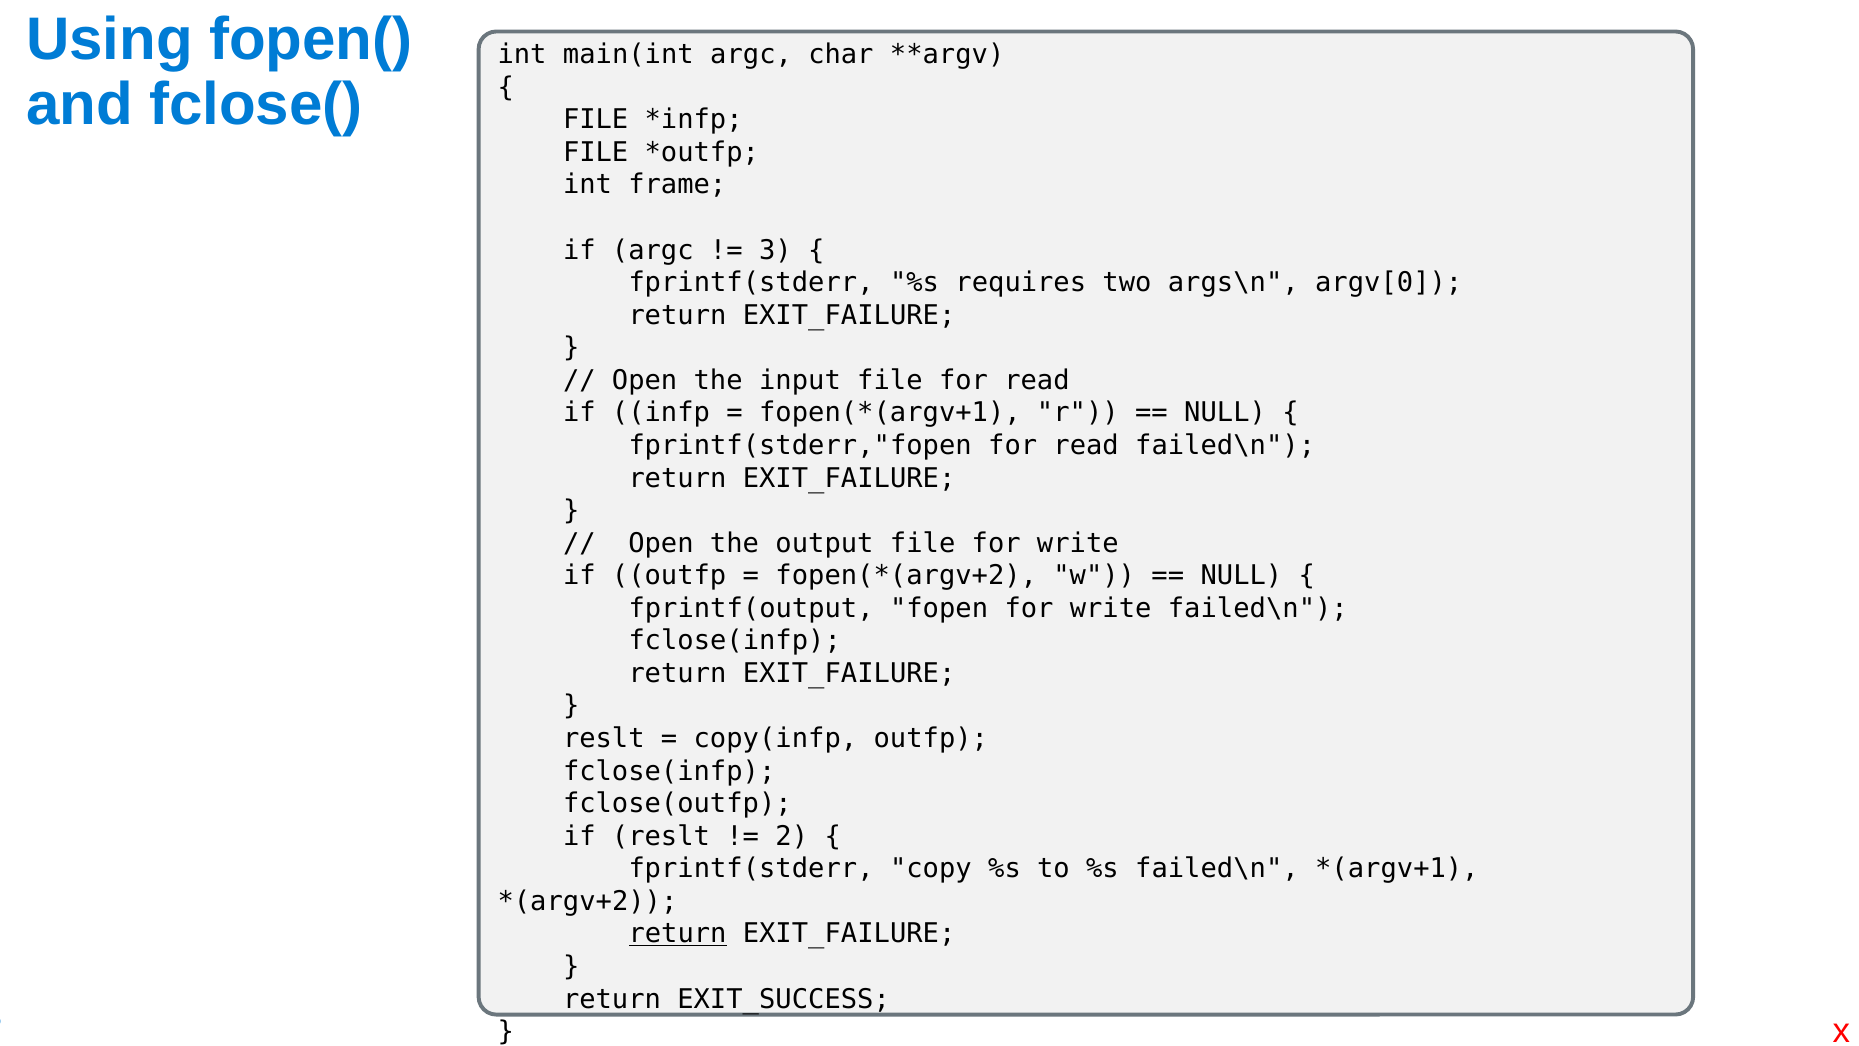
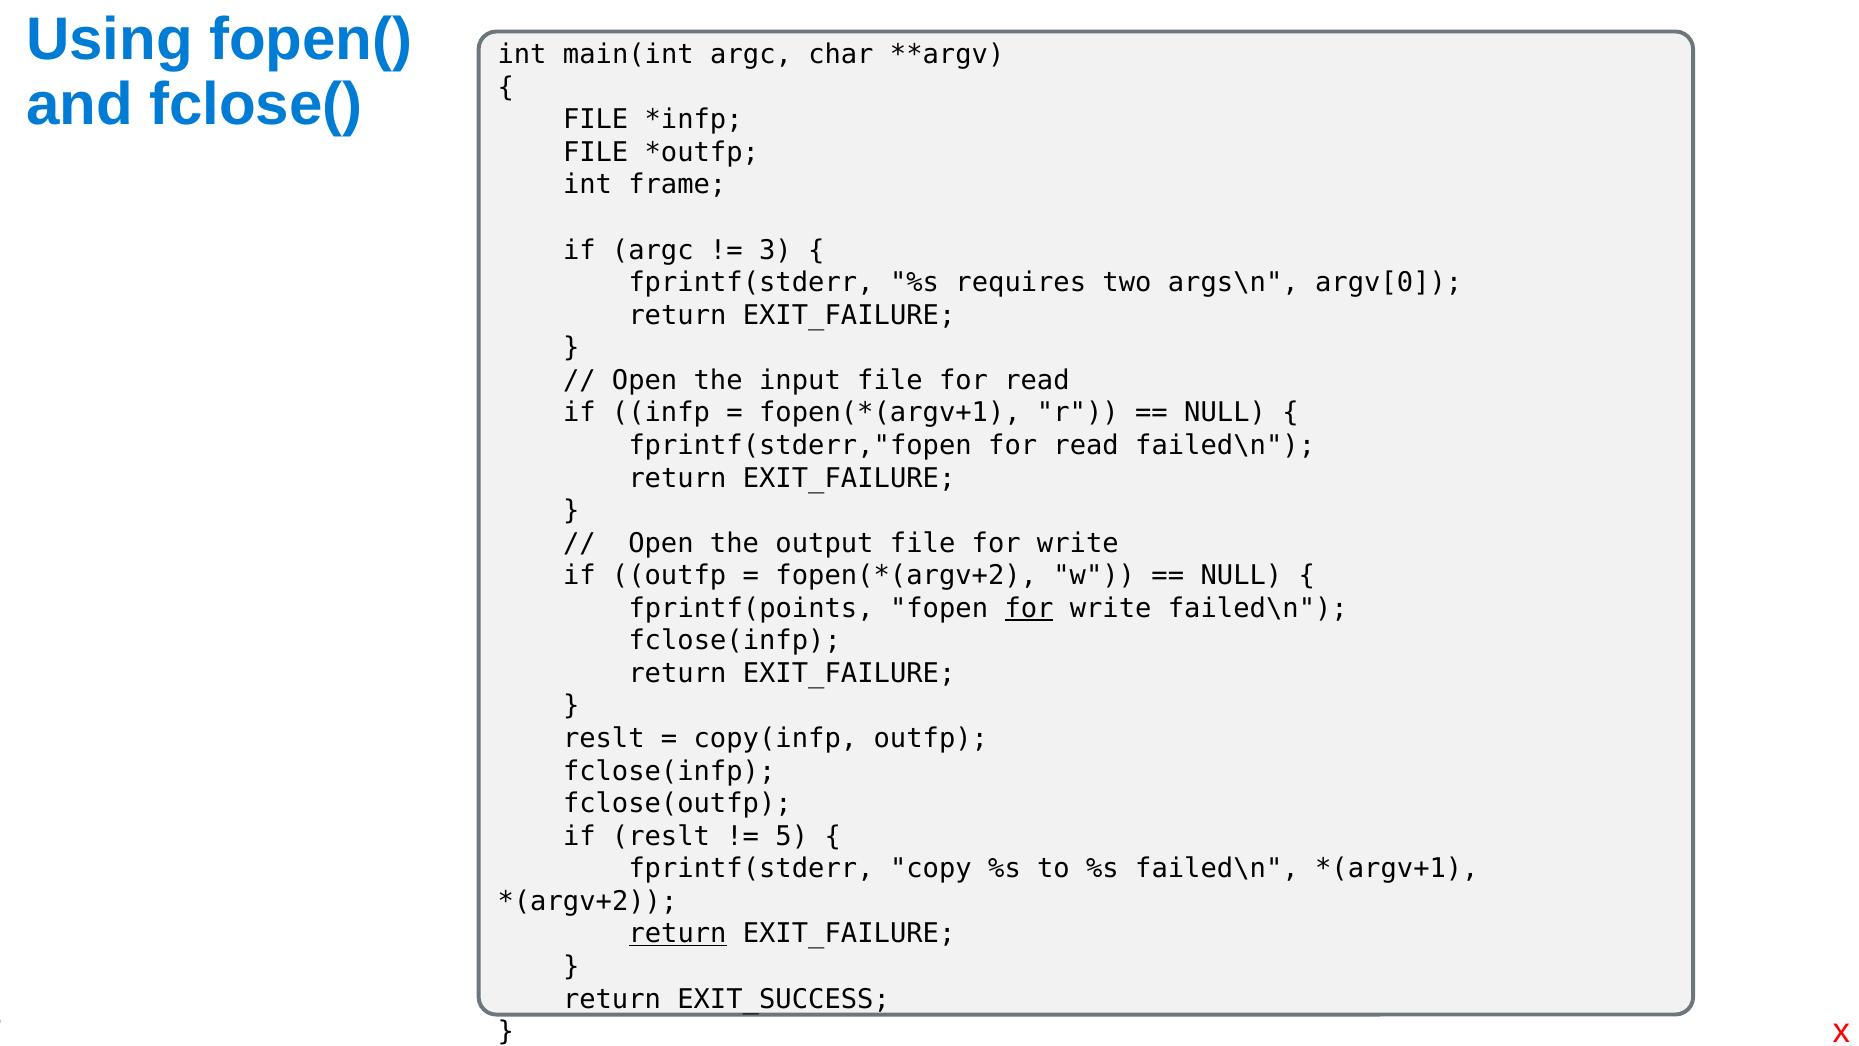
fprintf(output: fprintf(output -> fprintf(points (751, 608)
for underline: none -> present (1029, 608)
2: 2 -> 5 (792, 836)
